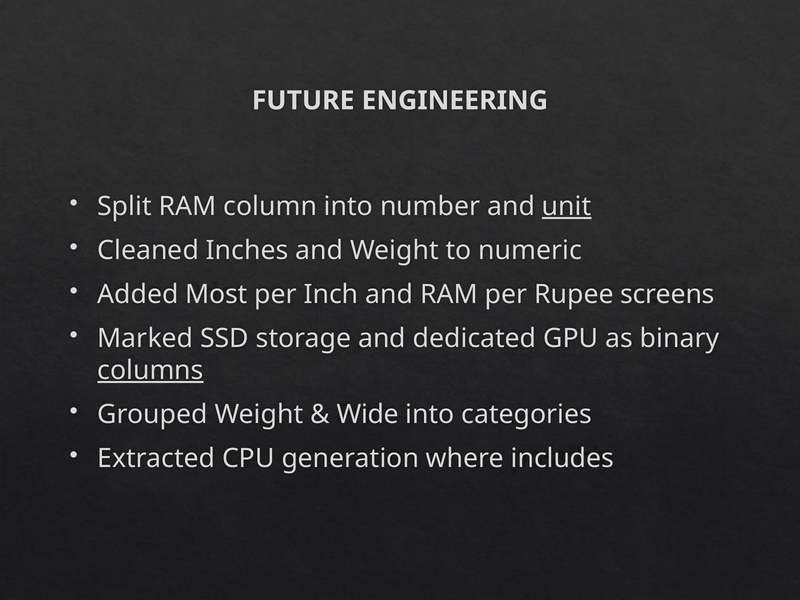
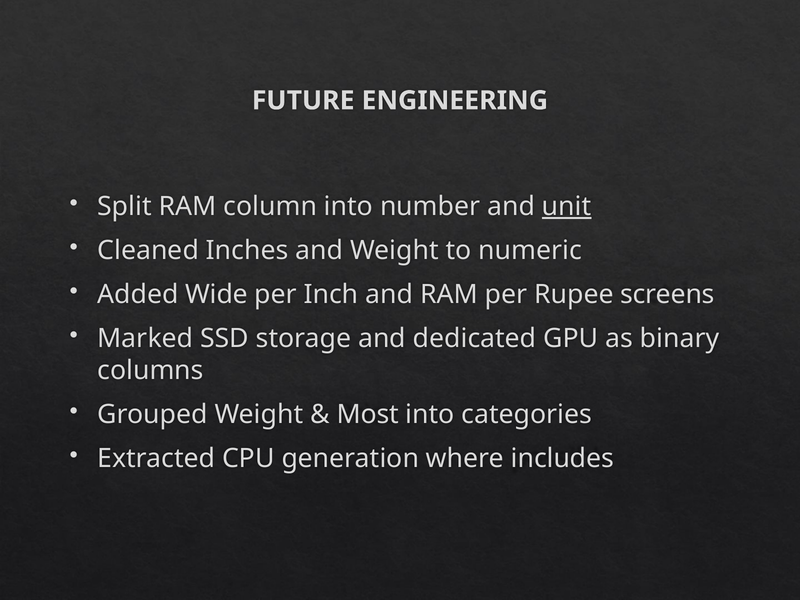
Most: Most -> Wide (217, 295)
columns underline: present -> none (151, 371)
Wide: Wide -> Most (368, 415)
